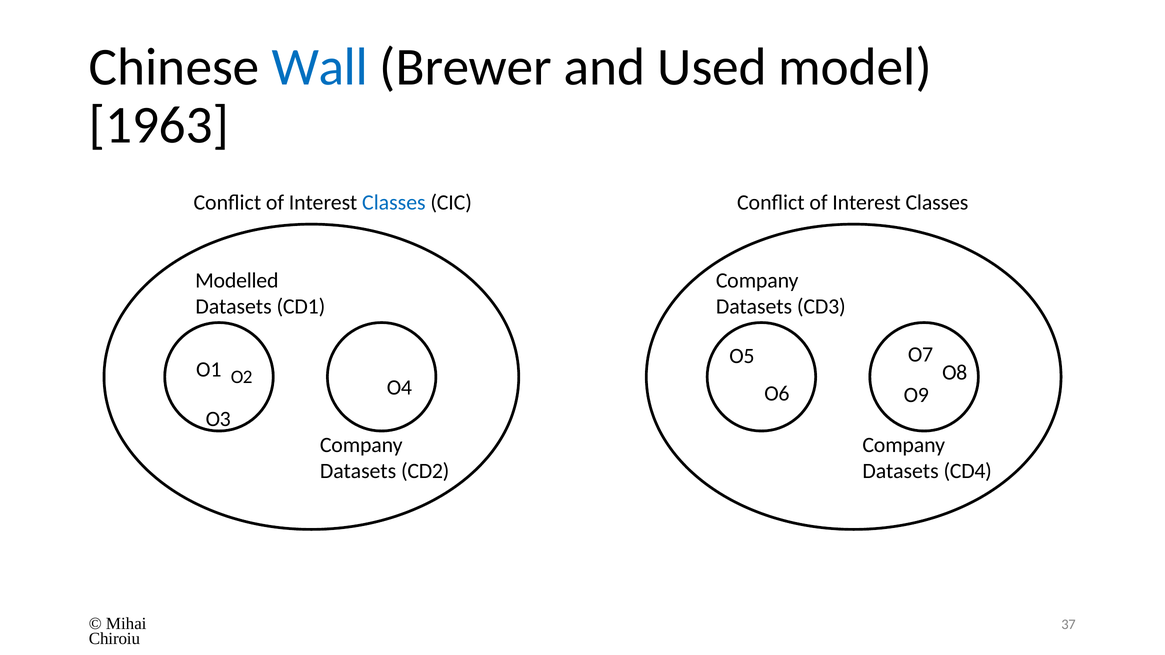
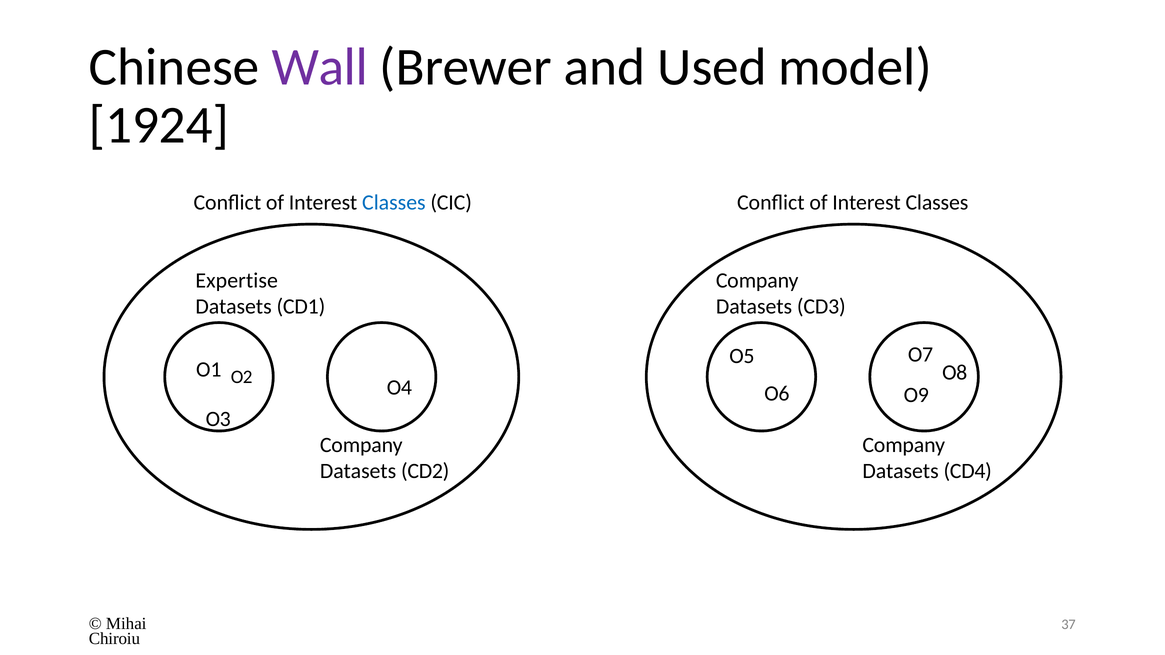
Wall colour: blue -> purple (320, 67)
1963: 1963 -> 1924 (159, 125)
Modelled: Modelled -> Expertise (237, 281)
